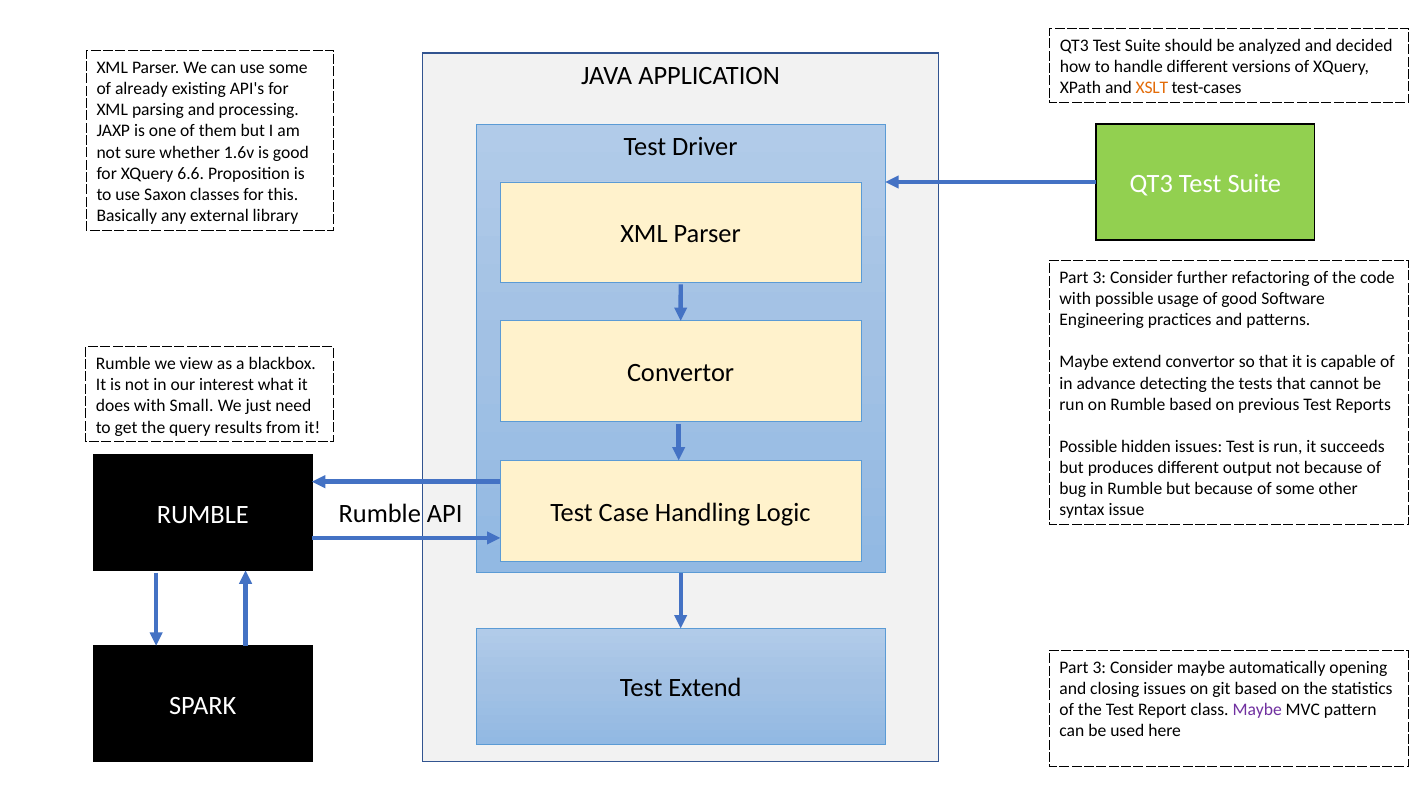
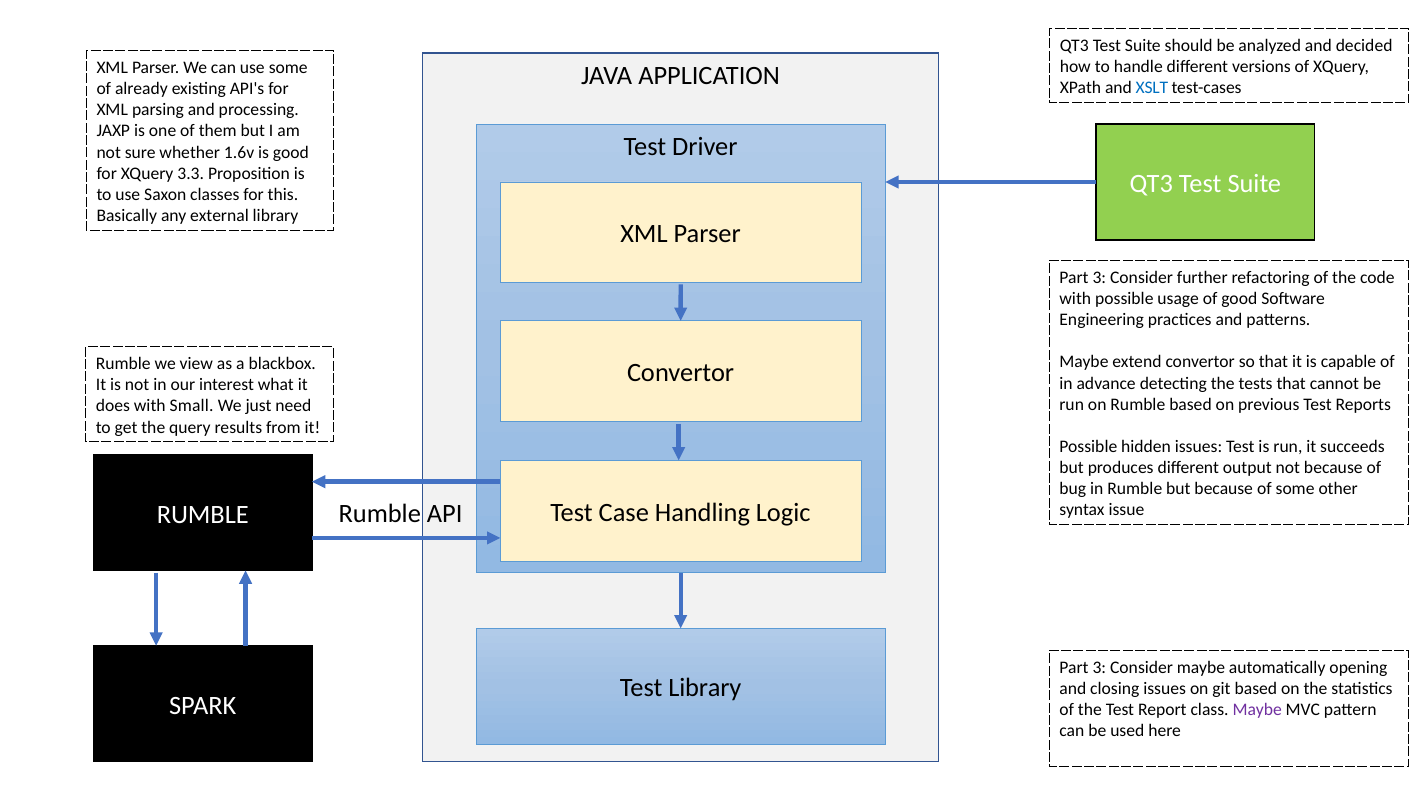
XSLT colour: orange -> blue (1152, 88)
6.6: 6.6 -> 3.3 (191, 173)
Test Extend: Extend -> Library (705, 688)
